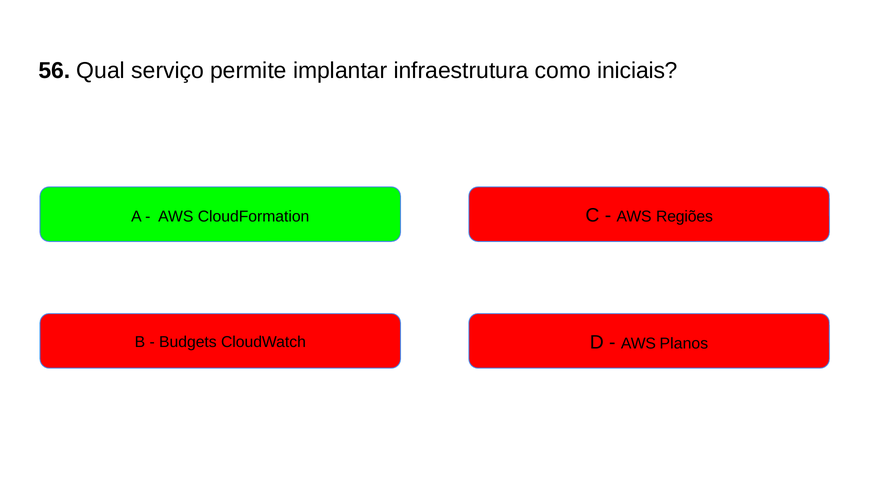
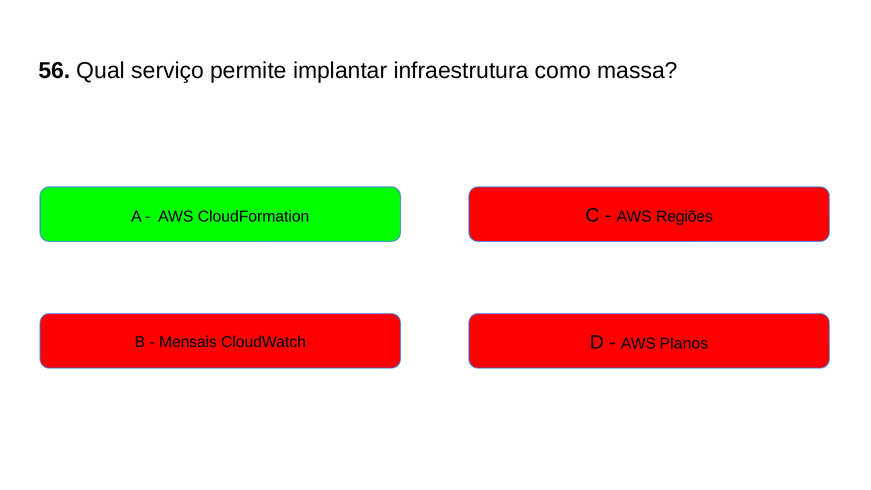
iniciais: iniciais -> massa (637, 71)
Budgets: Budgets -> Mensais (188, 342)
